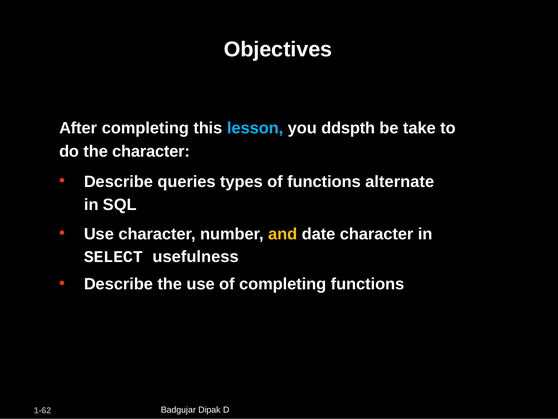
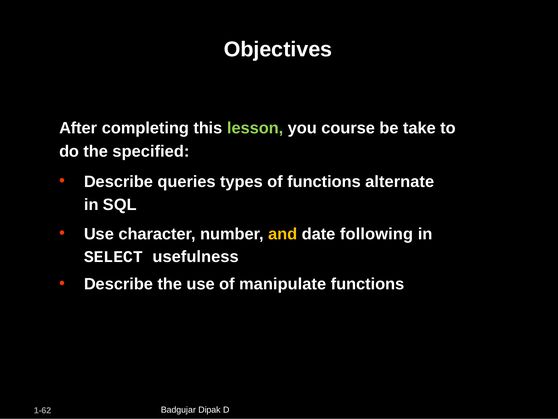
lesson colour: light blue -> light green (255, 128)
ddspth: ddspth -> course (348, 128)
the character: character -> specified (151, 151)
date character: character -> following (376, 234)
of completing: completing -> manipulate (283, 284)
